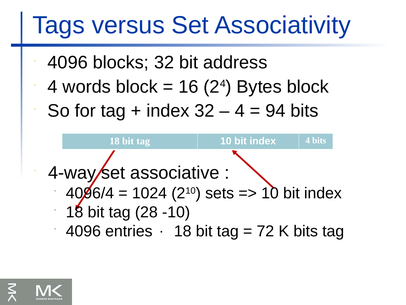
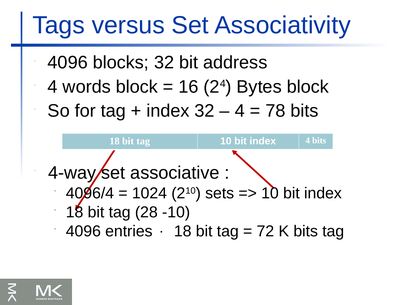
94: 94 -> 78 (275, 111)
